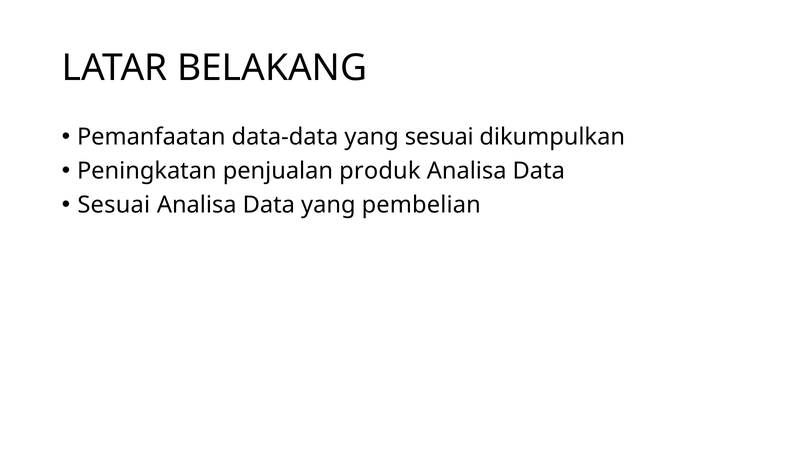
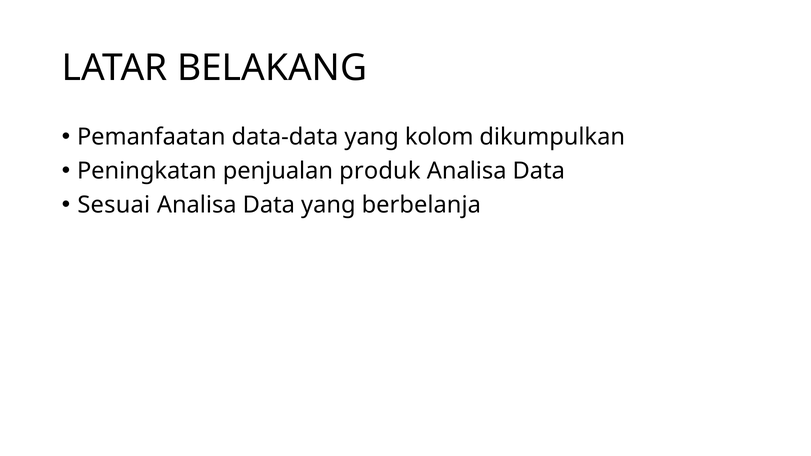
yang sesuai: sesuai -> kolom (439, 137)
pembelian: pembelian -> berbelanja (421, 205)
